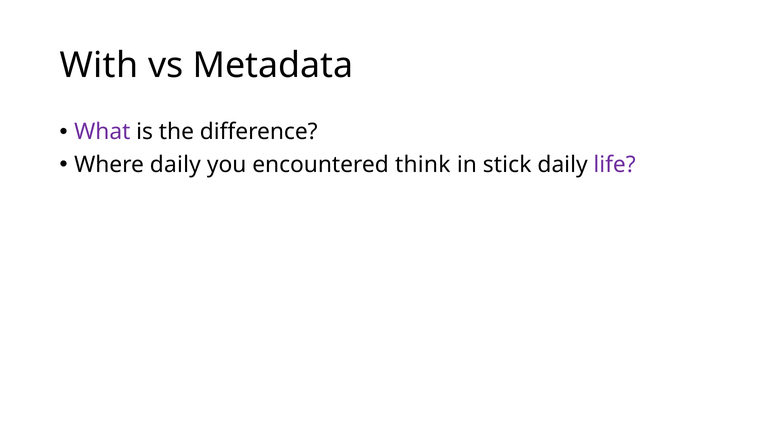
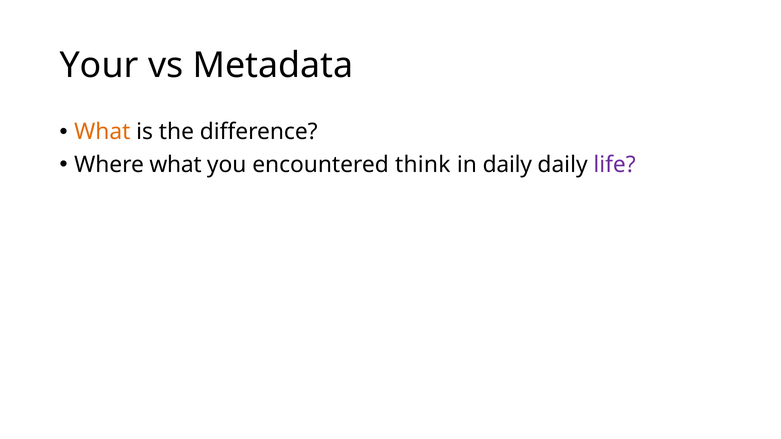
With: With -> Your (99, 66)
What colour: purple -> orange (102, 132)
Where daily: daily -> what (176, 165)
in stick: stick -> daily (507, 165)
